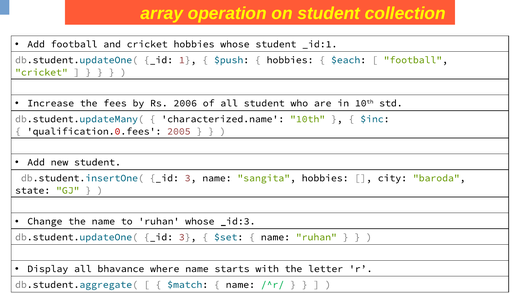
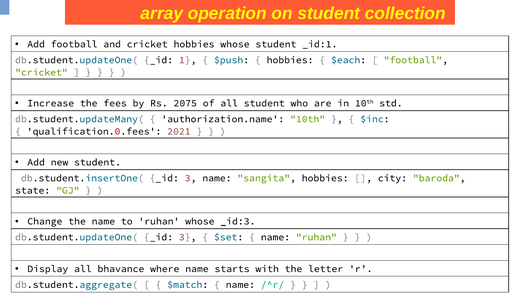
2006: 2006 -> 2075 (185, 103)
characterized.name: characterized.name -> authorization.name (223, 119)
2005: 2005 -> 2021 (179, 131)
